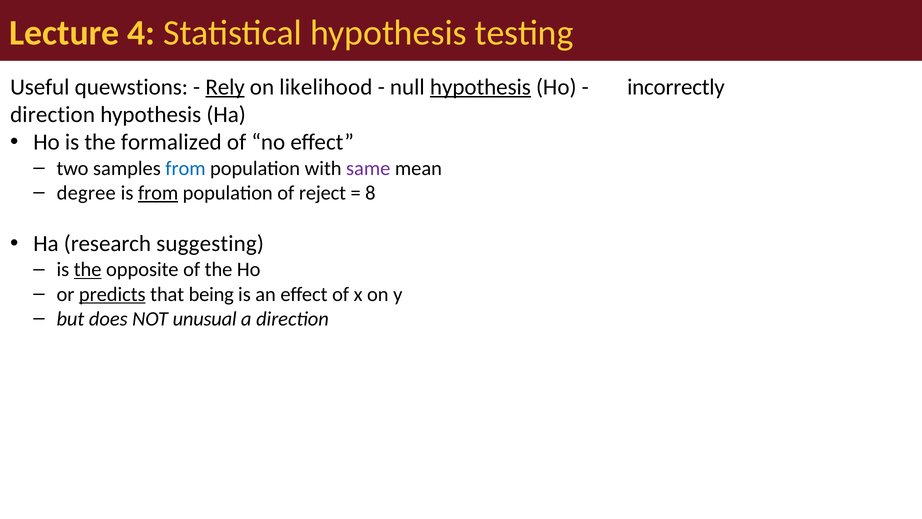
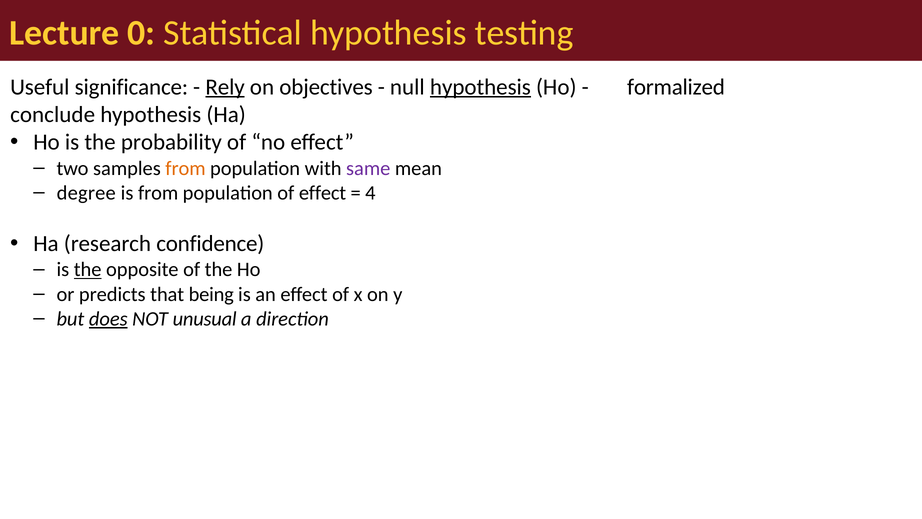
4: 4 -> 0 (141, 33)
quewstions: quewstions -> significance (131, 87)
likelihood: likelihood -> objectives (326, 87)
incorrectly: incorrectly -> formalized (676, 87)
direction: direction -> conclude (53, 115)
formalized: formalized -> probability (171, 142)
from colour: blue -> orange (185, 168)
from underline: present -> none (158, 193)
of reject: reject -> effect (323, 193)
8: 8 -> 4 (370, 193)
suggesting: suggesting -> confidence (210, 244)
predicts underline: present -> none (112, 294)
does underline: none -> present (108, 319)
